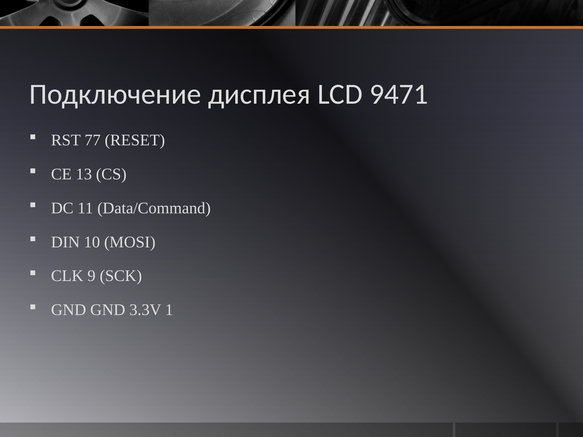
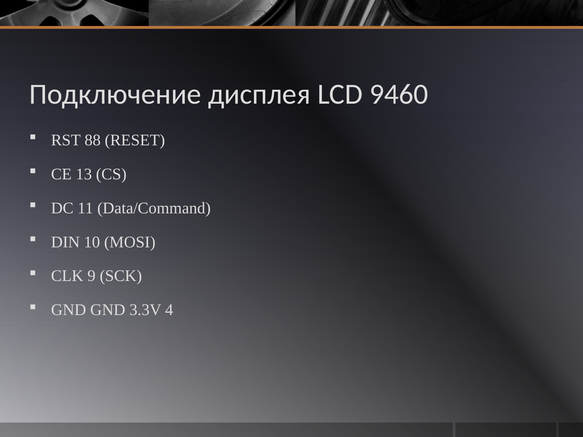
9471: 9471 -> 9460 (399, 94)
77: 77 -> 88 (93, 140)
1: 1 -> 4 (169, 310)
